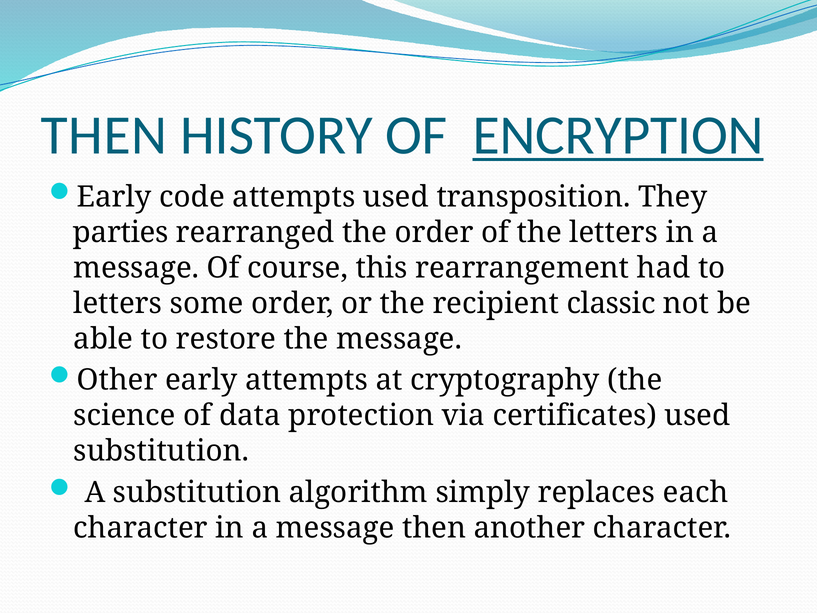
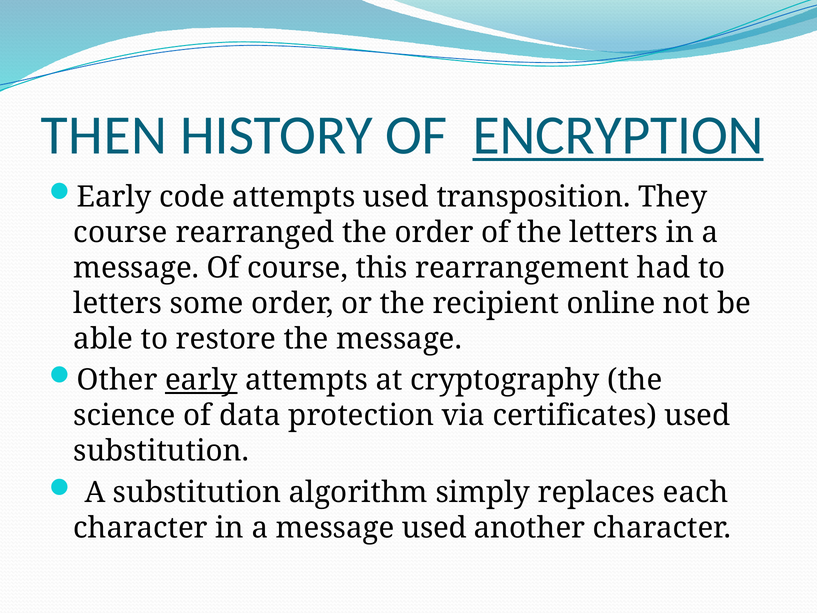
parties: parties -> course (121, 232)
classic: classic -> online (611, 303)
early underline: none -> present (201, 380)
message then: then -> used (434, 528)
